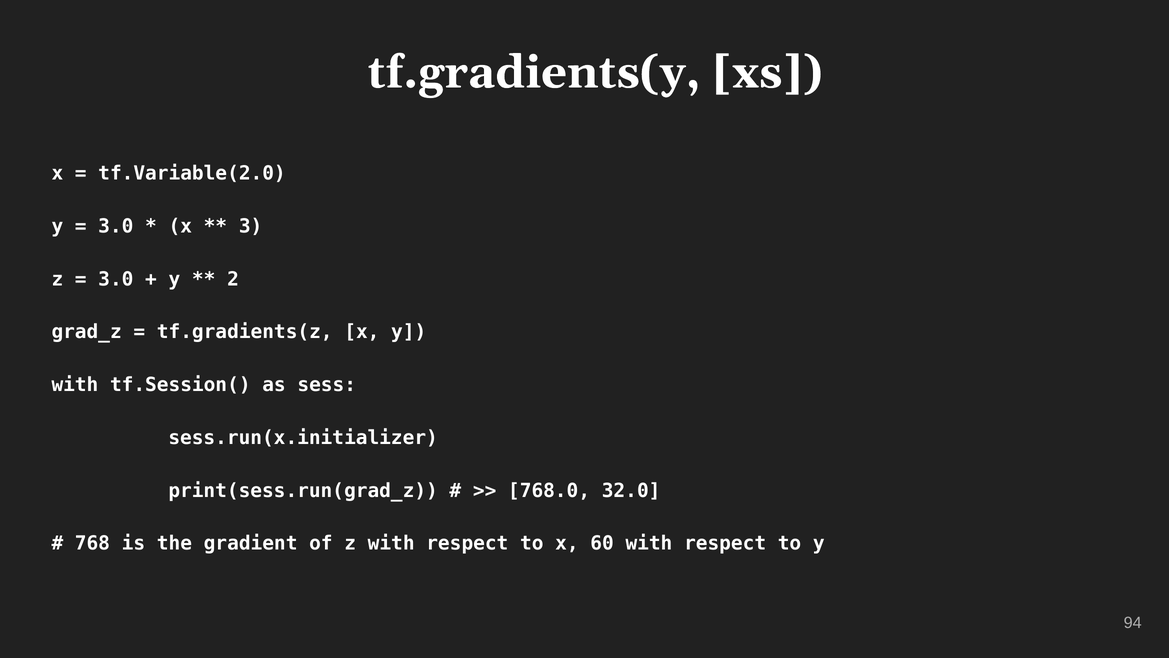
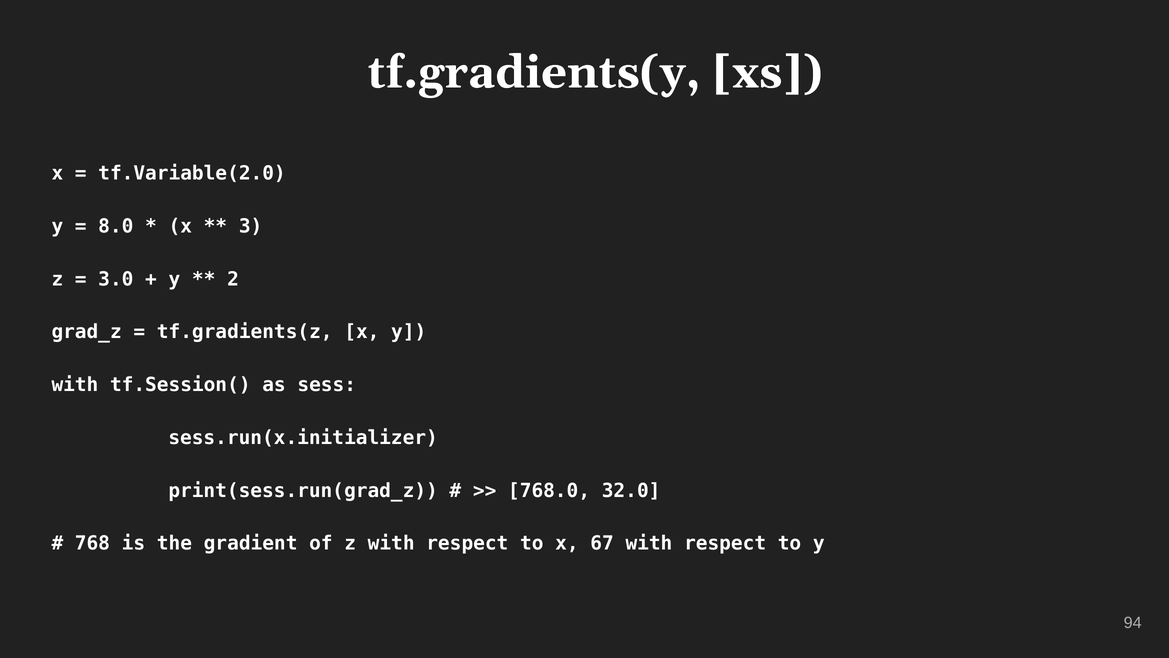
3.0: 3.0 -> 8.0 (116, 226)
60: 60 -> 67 (602, 543)
